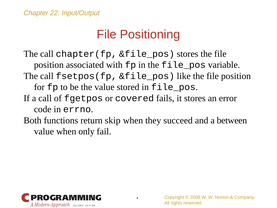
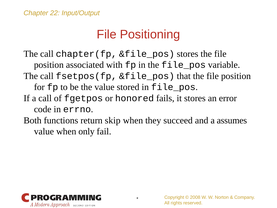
like: like -> that (184, 76)
covered: covered -> honored (135, 98)
between: between -> assumes (232, 120)
